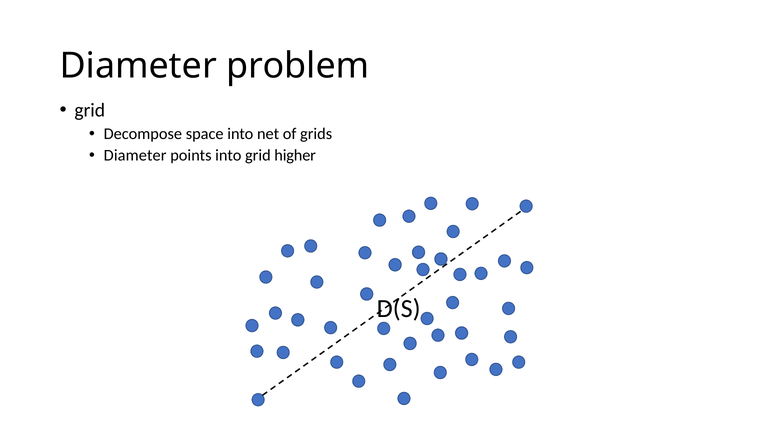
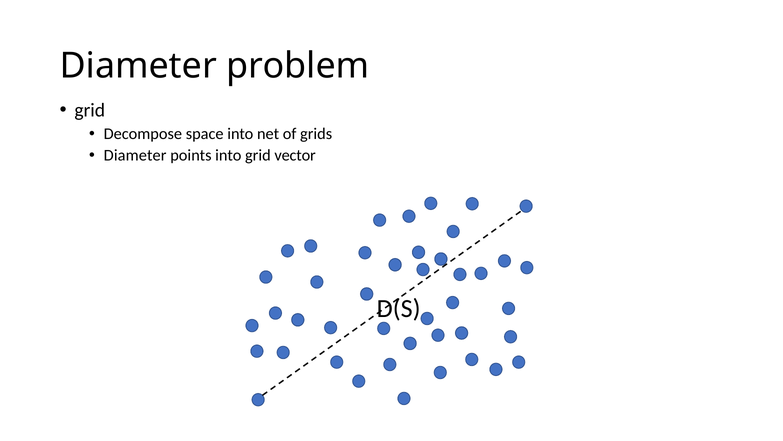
higher: higher -> vector (295, 155)
